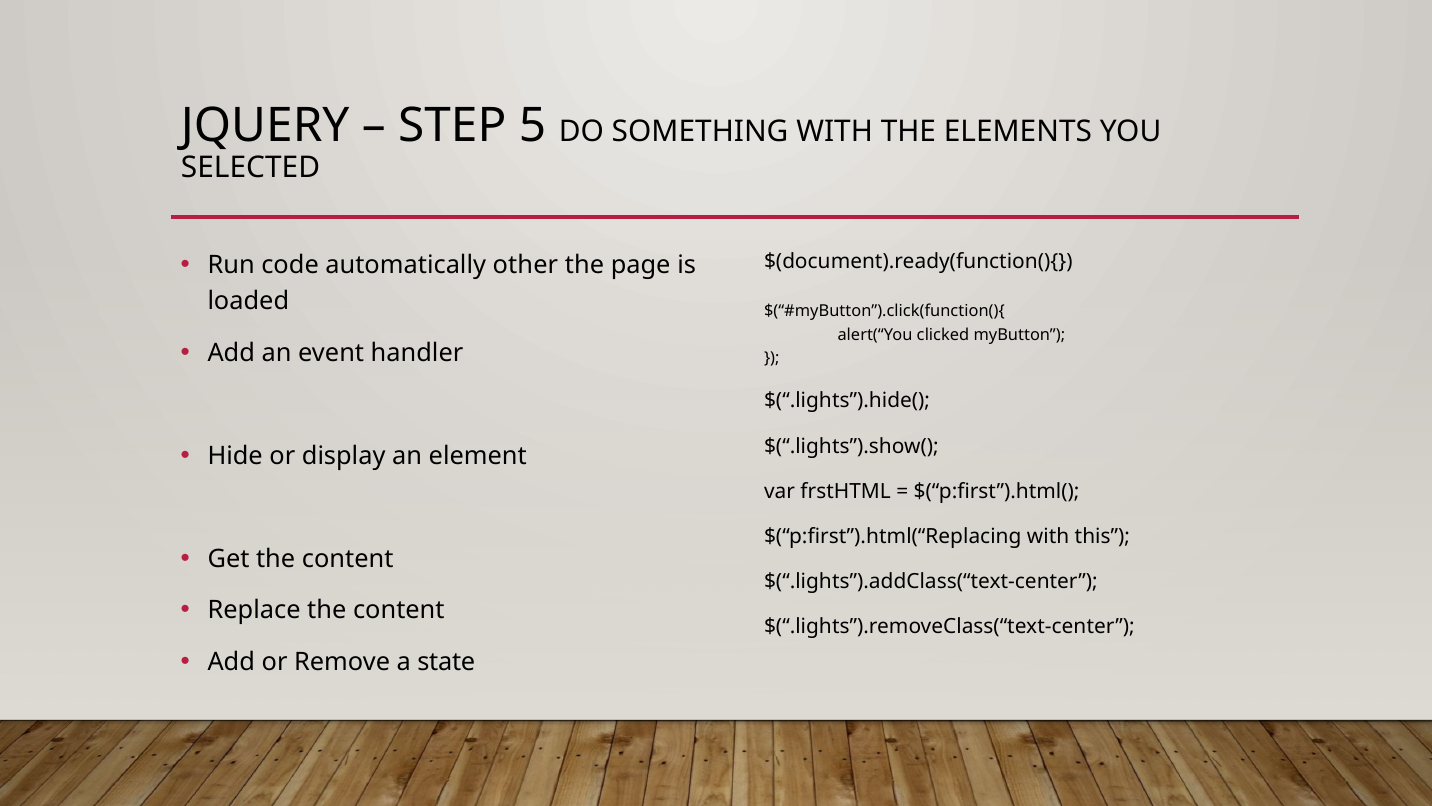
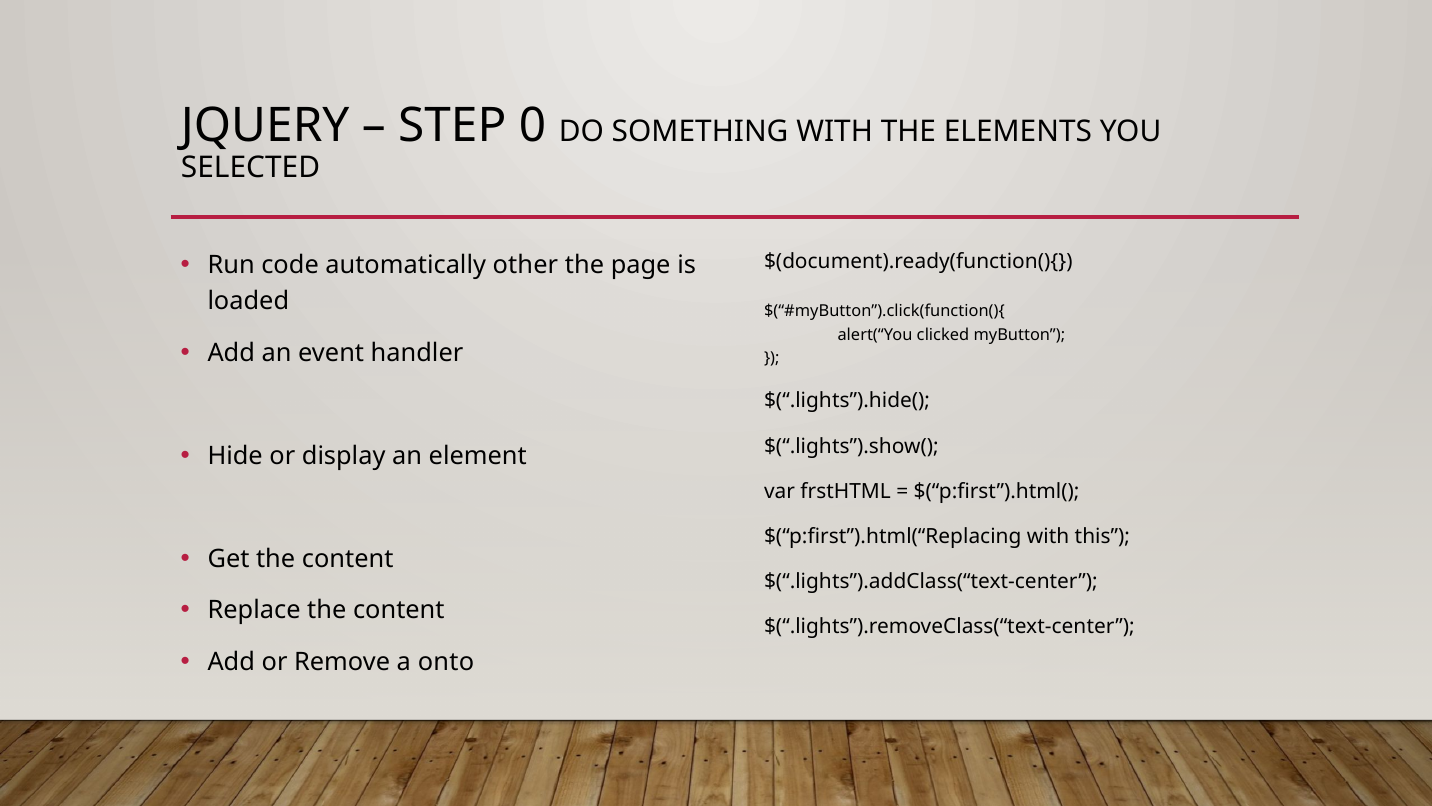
5: 5 -> 0 (533, 125)
state: state -> onto (446, 661)
